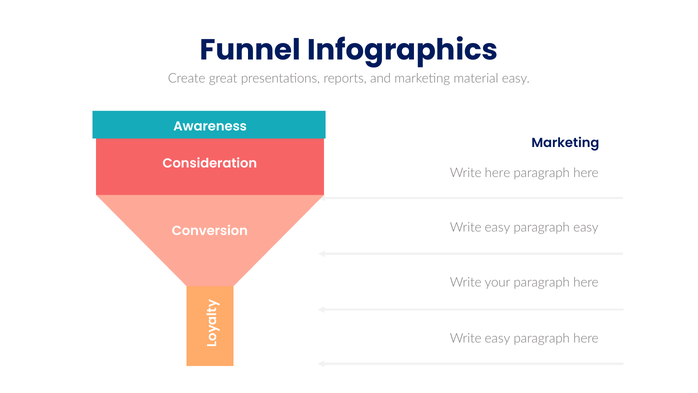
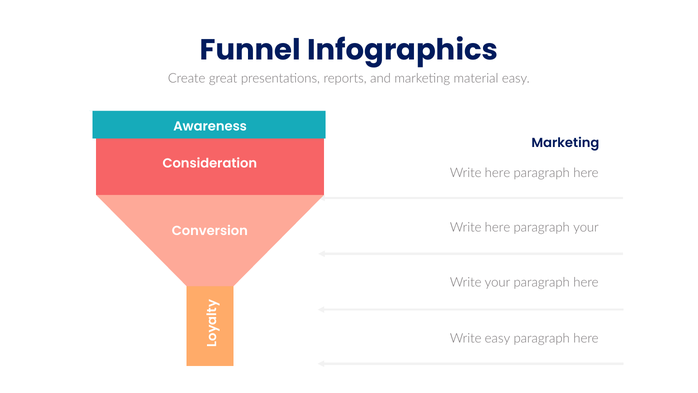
easy: easy -> here (497, 228)
paragraph easy: easy -> your (586, 228)
